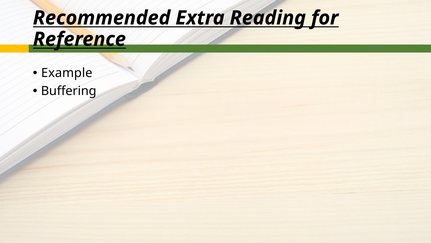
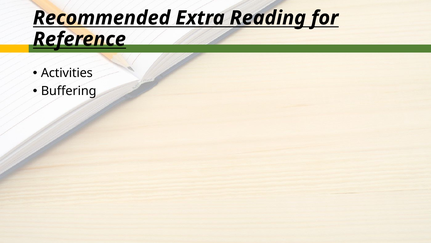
Example: Example -> Activities (67, 73)
